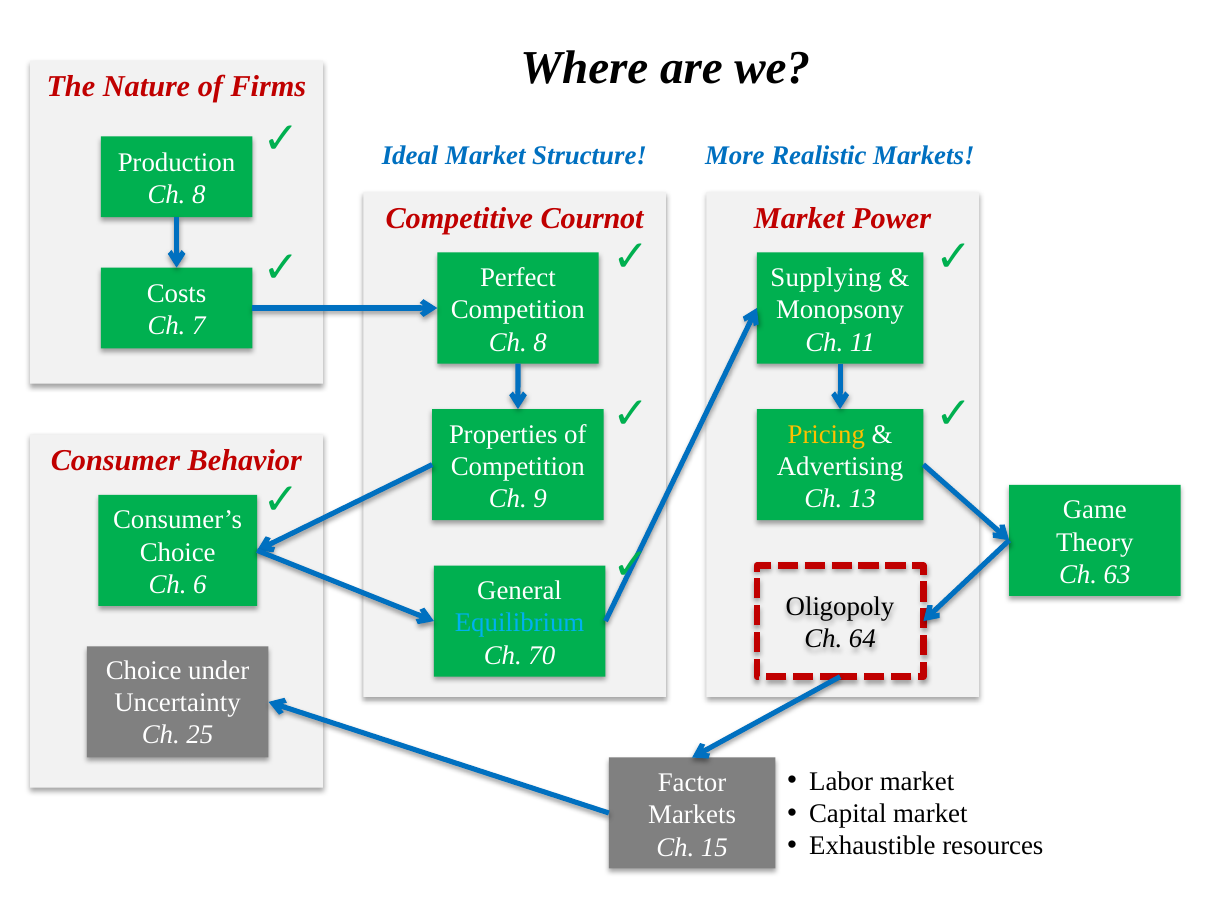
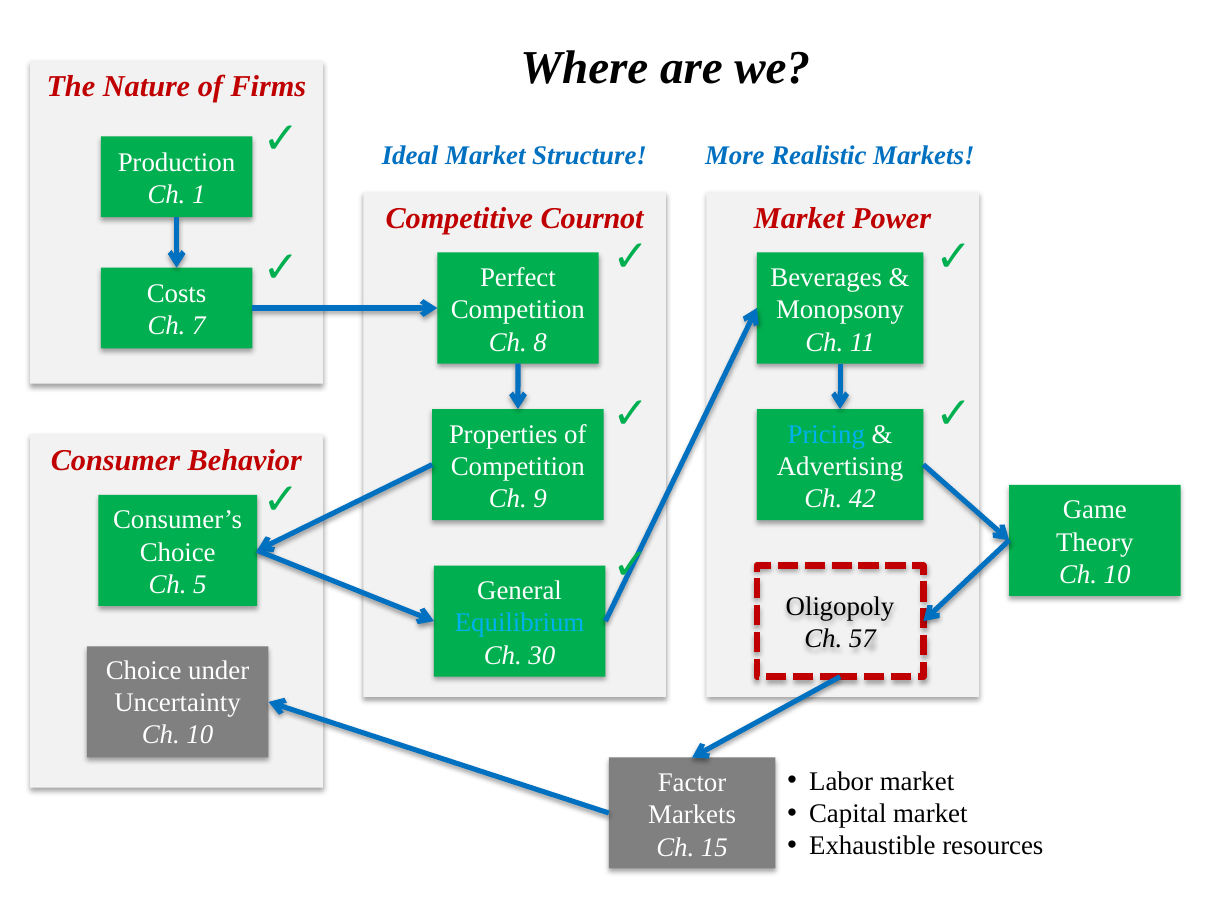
8: 8 -> 1 (199, 195)
Supplying: Supplying -> Beverages (826, 277)
Pricing colour: yellow -> light blue (826, 434)
13: 13 -> 42 (862, 498)
63: 63 -> 10 (1117, 574)
6: 6 -> 5 (200, 584)
64: 64 -> 57 (862, 639)
70: 70 -> 30 (542, 655)
25: 25 -> 10 (200, 734)
